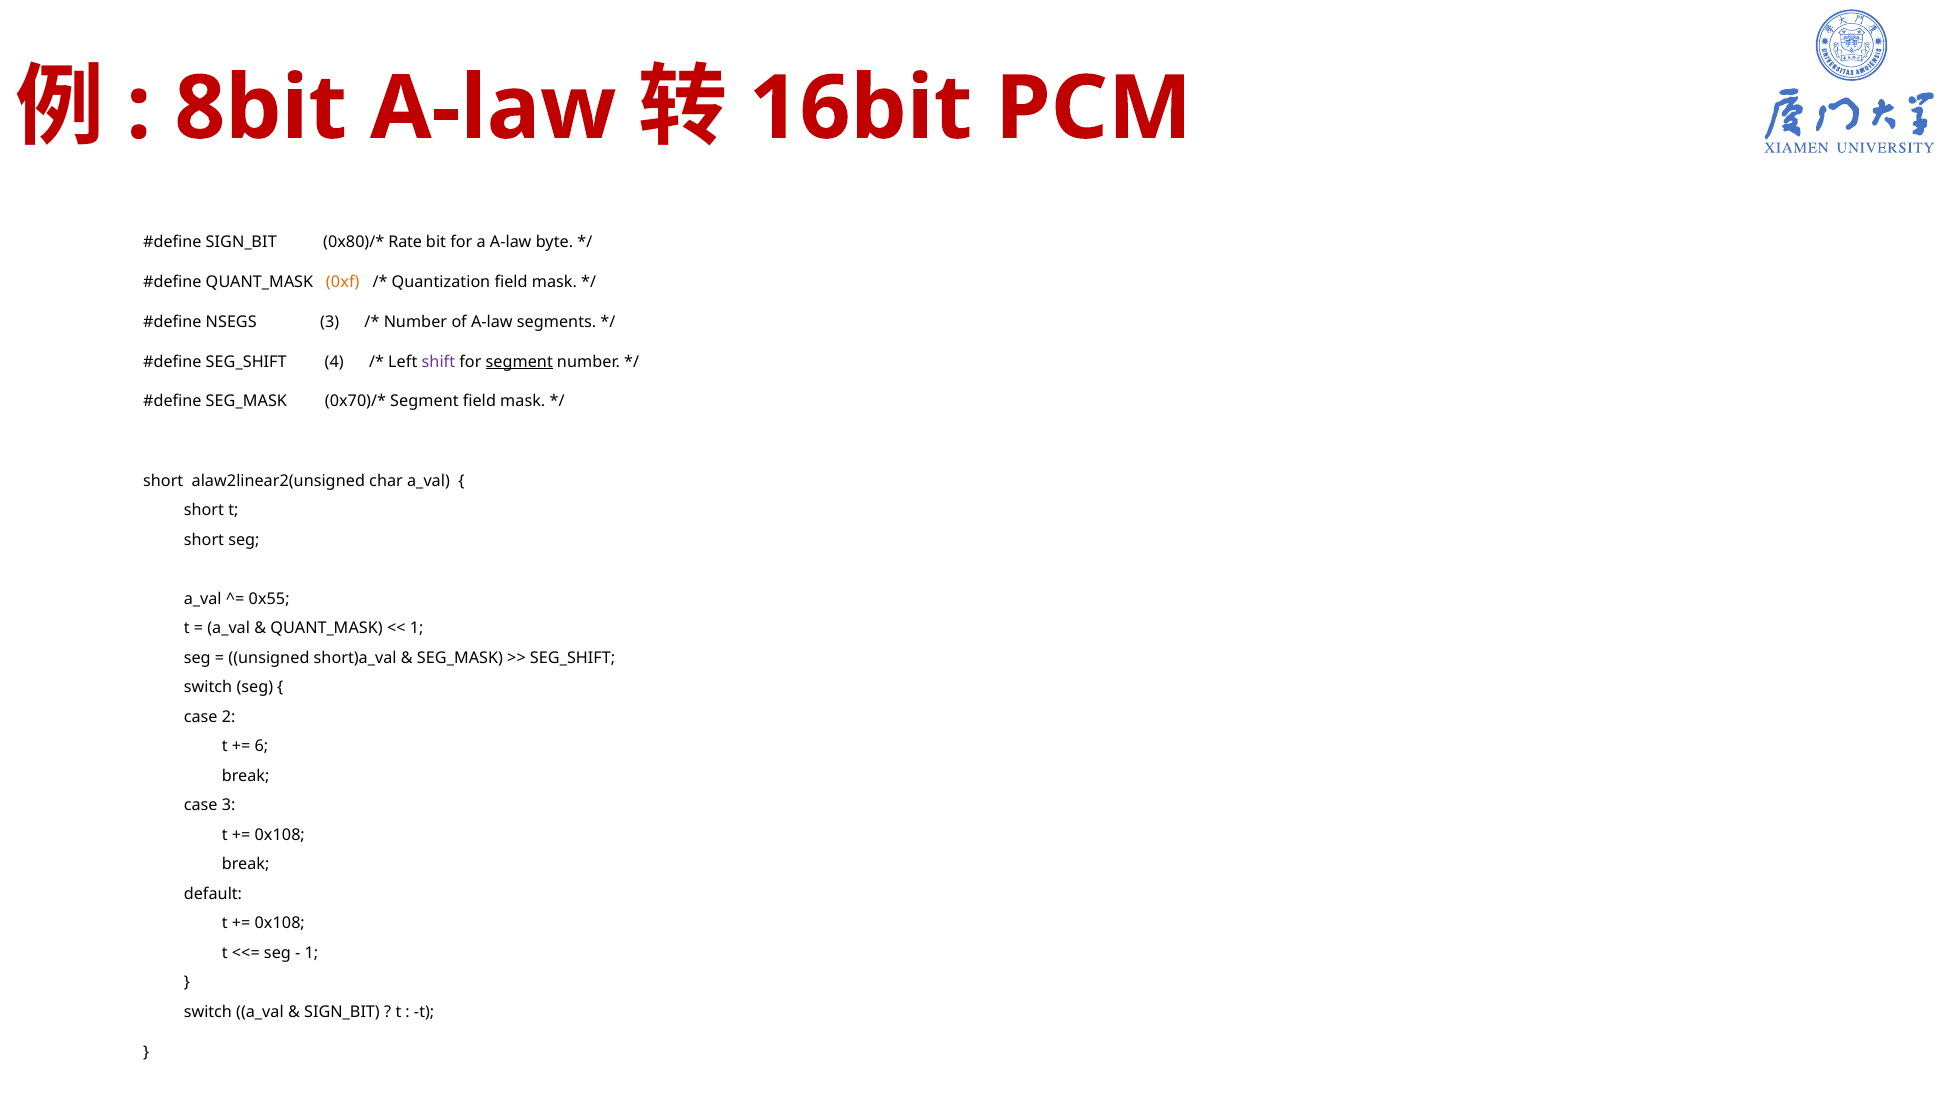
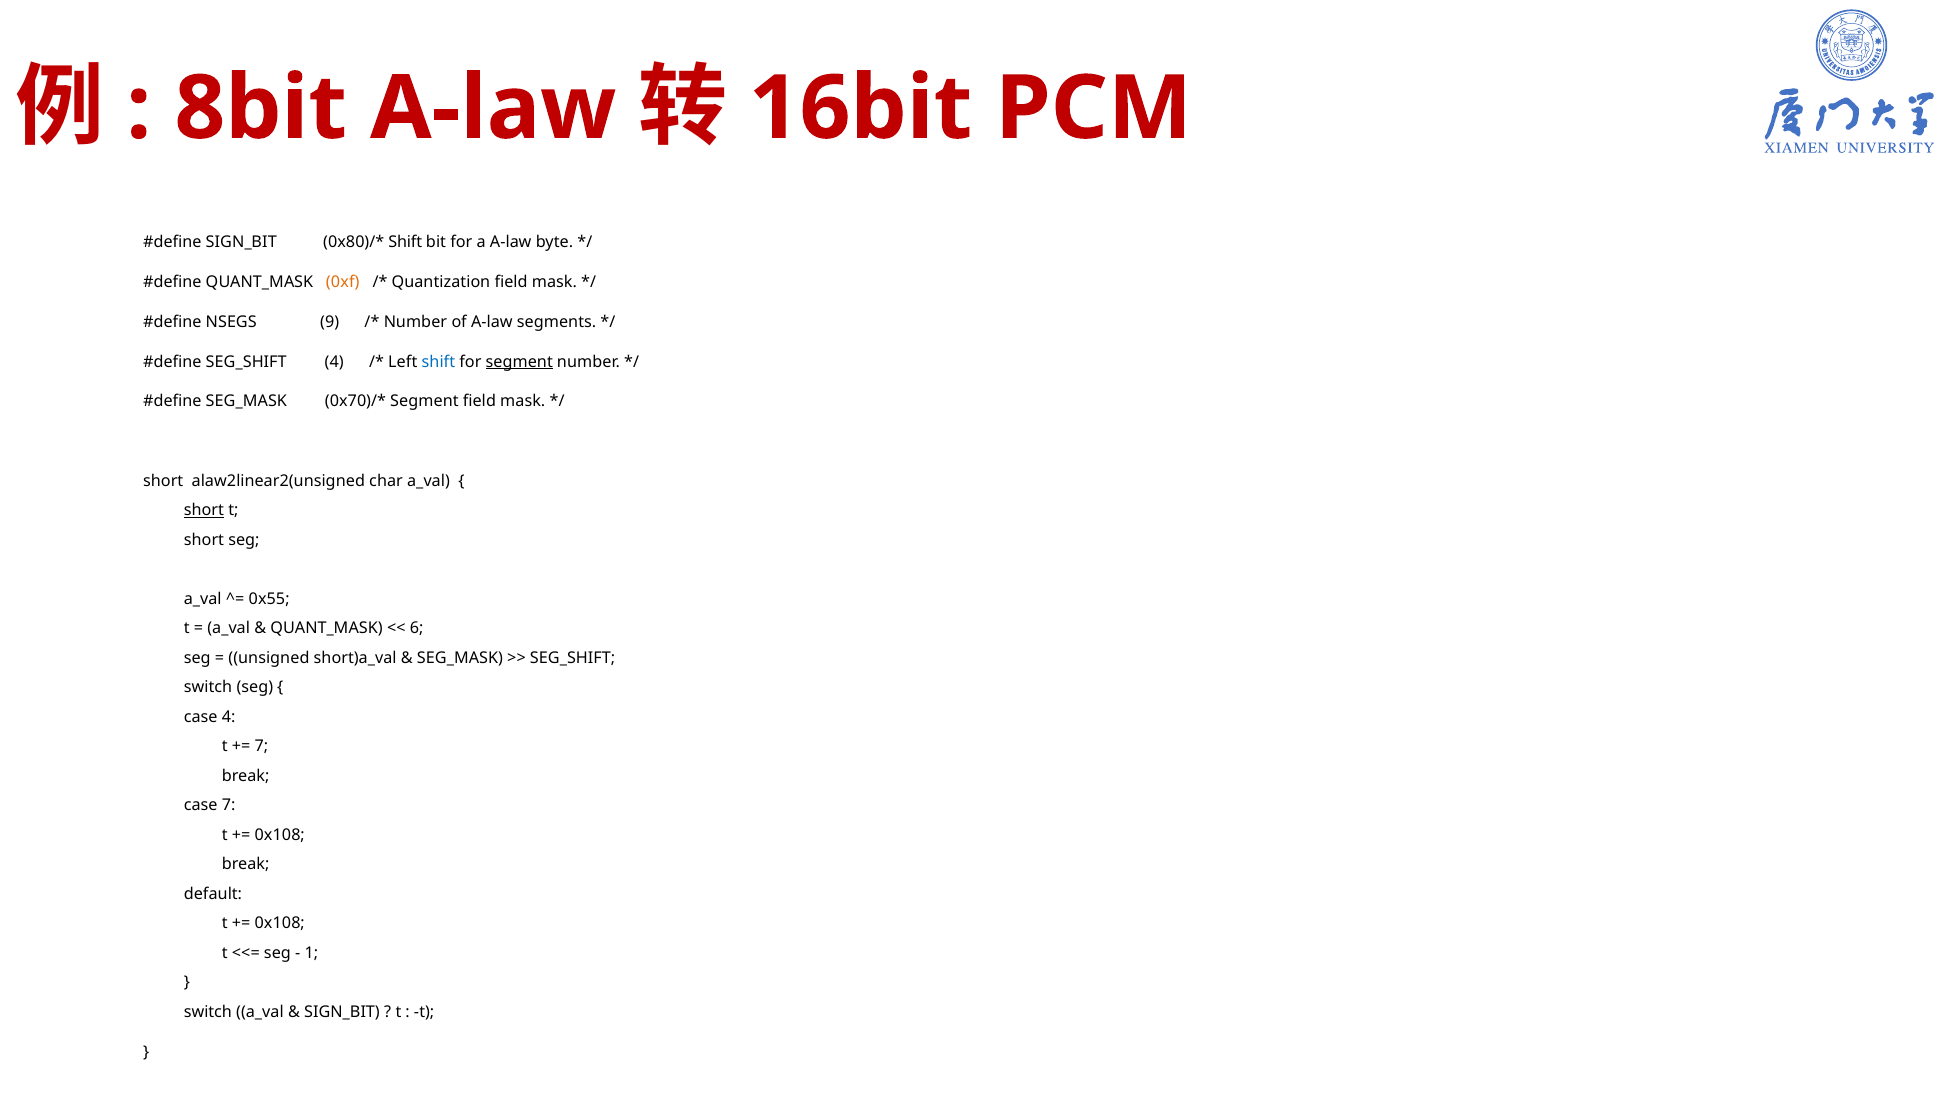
Rate: Rate -> Shift (405, 243)
NSEGS 3: 3 -> 9 (330, 322)
shift colour: purple -> blue (438, 362)
short underline: none -> present (204, 510)
1: 1 -> 6 (417, 628)
case 2: 2 -> 4 (229, 717)
6: 6 -> 7 (261, 746)
case 3: 3 -> 7 (229, 805)
